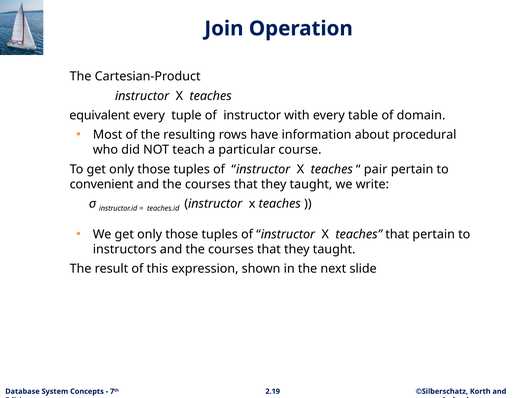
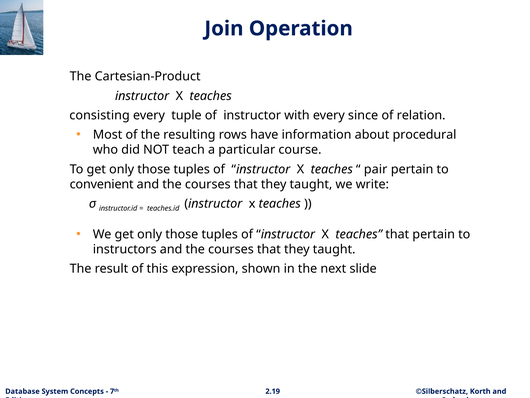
equivalent: equivalent -> consisting (100, 115)
table: table -> since (363, 115)
domain: domain -> relation (421, 115)
